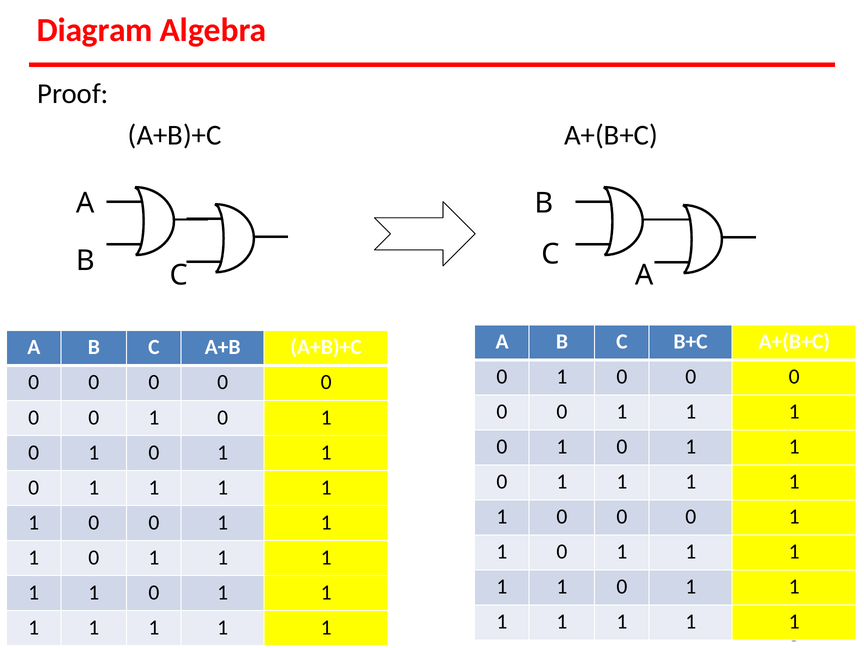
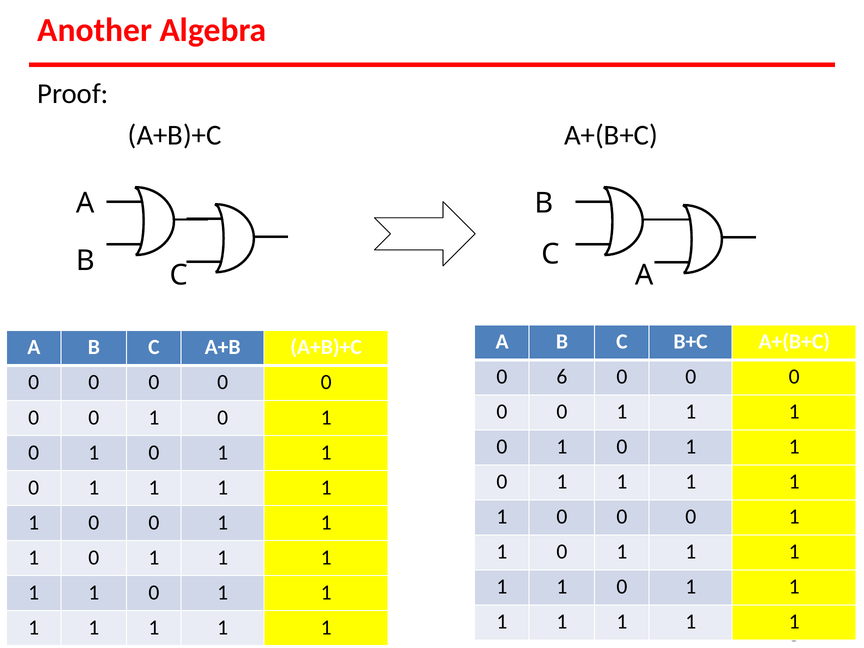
Diagram: Diagram -> Another (95, 30)
1: 1 -> 6 (562, 377)
